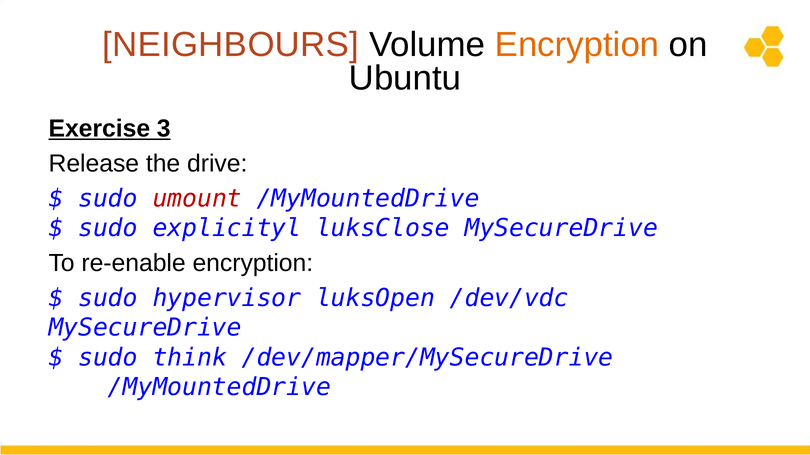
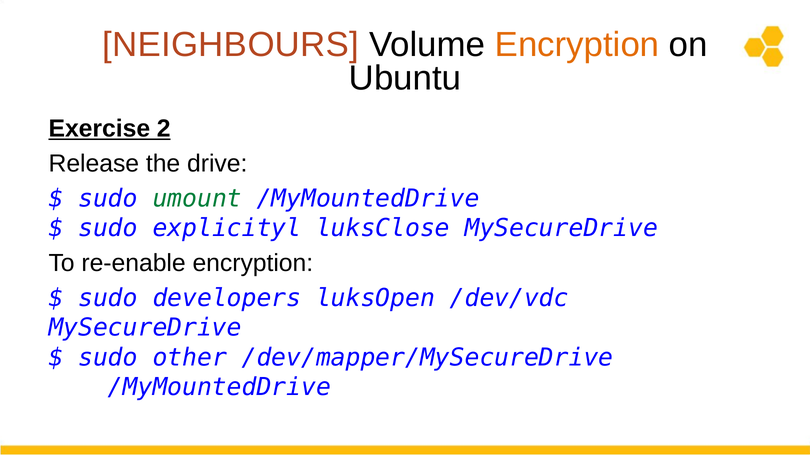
3: 3 -> 2 (164, 129)
umount colour: red -> green (197, 199)
hypervisor: hypervisor -> developers (227, 299)
think: think -> other (190, 358)
